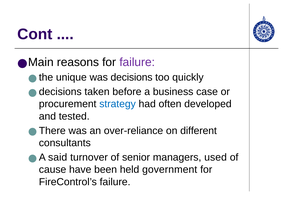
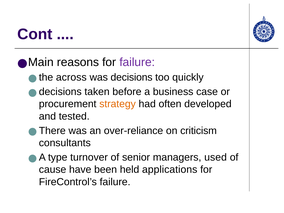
unique: unique -> across (71, 77)
strategy colour: blue -> orange (118, 104)
different: different -> criticism (199, 131)
said: said -> type (58, 157)
government: government -> applications (170, 170)
